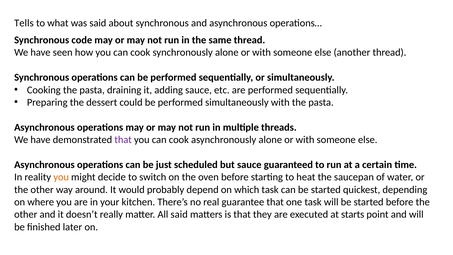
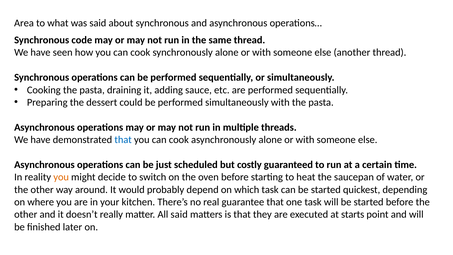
Tells: Tells -> Area (24, 23)
that colour: purple -> blue (123, 140)
but sauce: sauce -> costly (249, 165)
